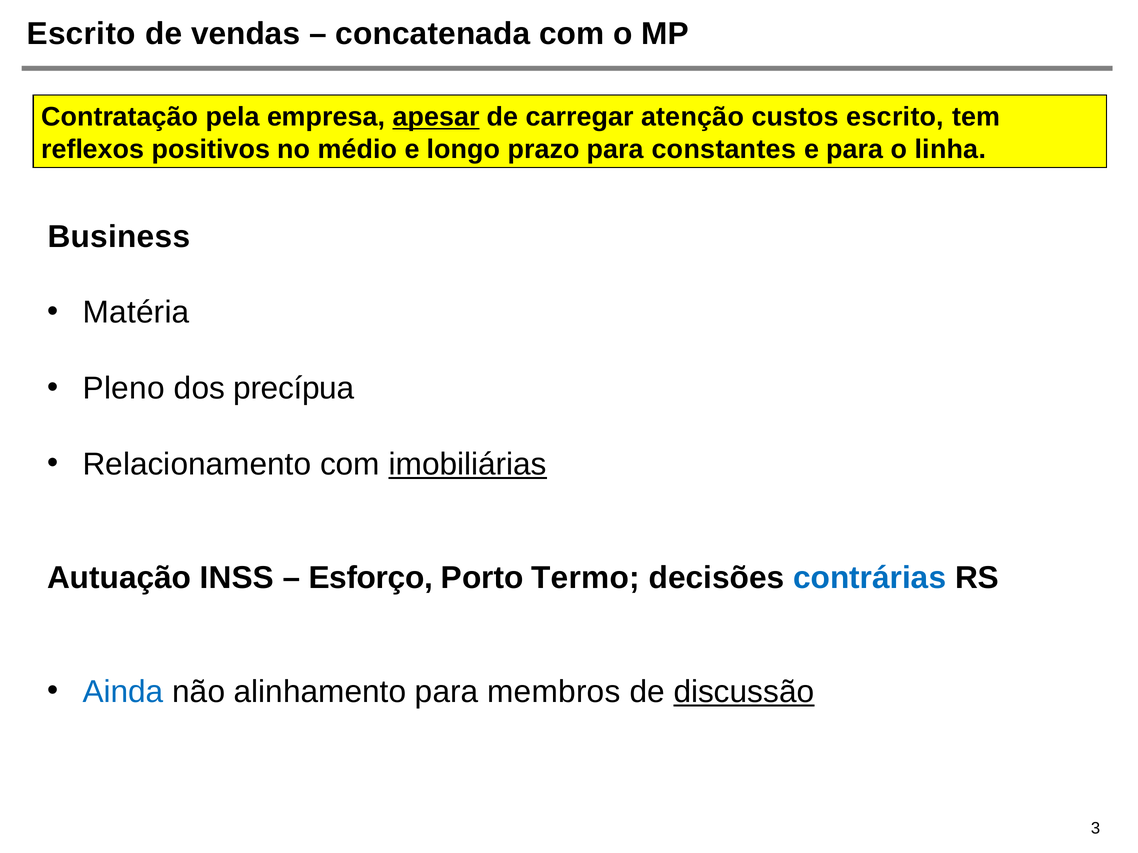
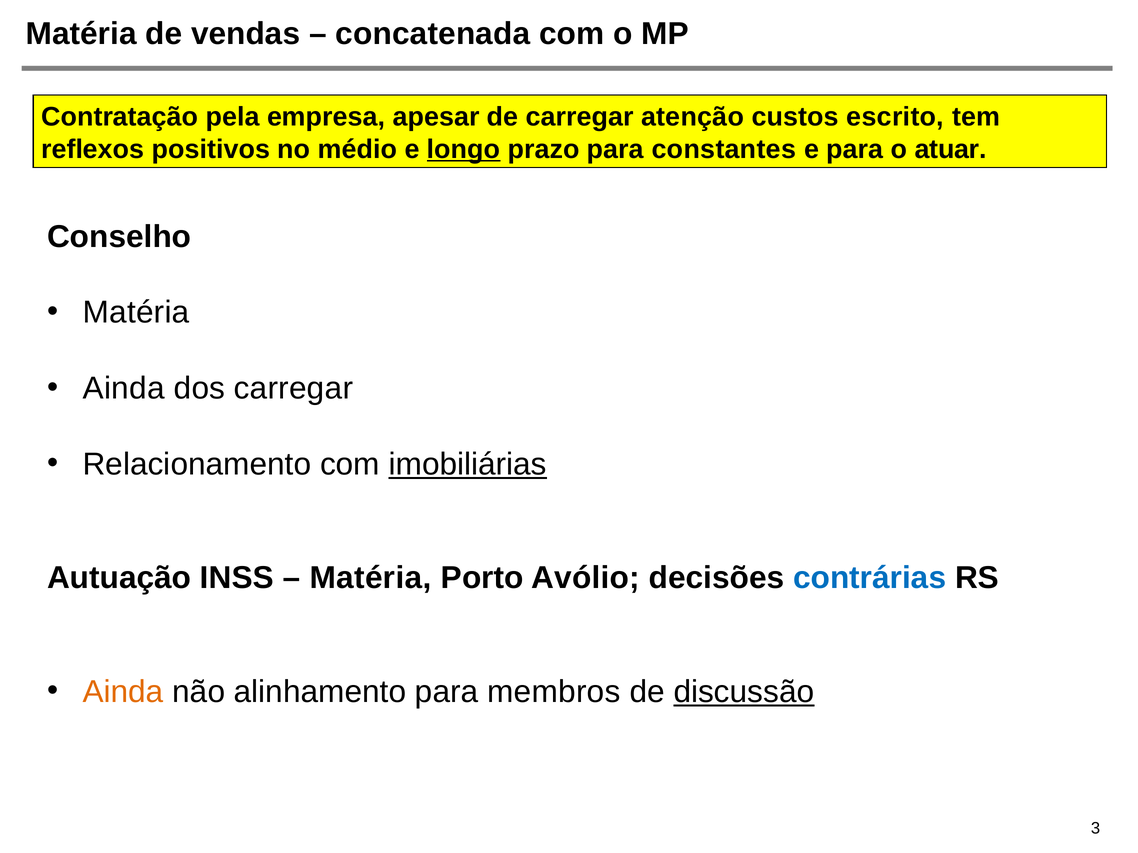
Escrito: Escrito -> Matéria (81, 34)
apesar underline: present -> none (436, 117)
longo underline: none -> present (464, 149)
linha: linha -> atuar (951, 149)
Business: Business -> Conselho (119, 237)
Pleno: Pleno -> Ainda (124, 389)
dos precípua: precípua -> carregar (293, 389)
Esforço: Esforço -> Matéria (370, 578)
Termo: Termo -> Avólio (586, 578)
Ainda colour: blue -> orange (123, 692)
